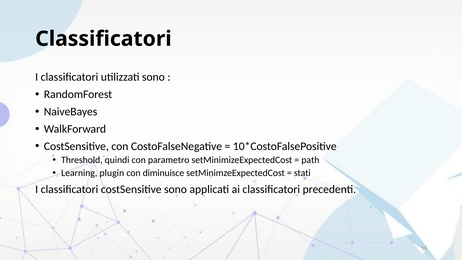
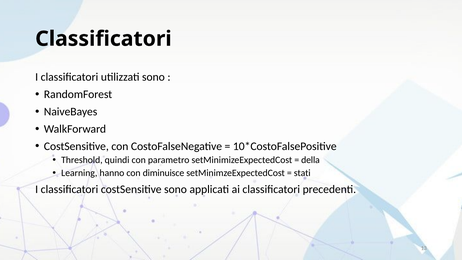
path: path -> della (310, 160)
plugin: plugin -> hanno (112, 173)
